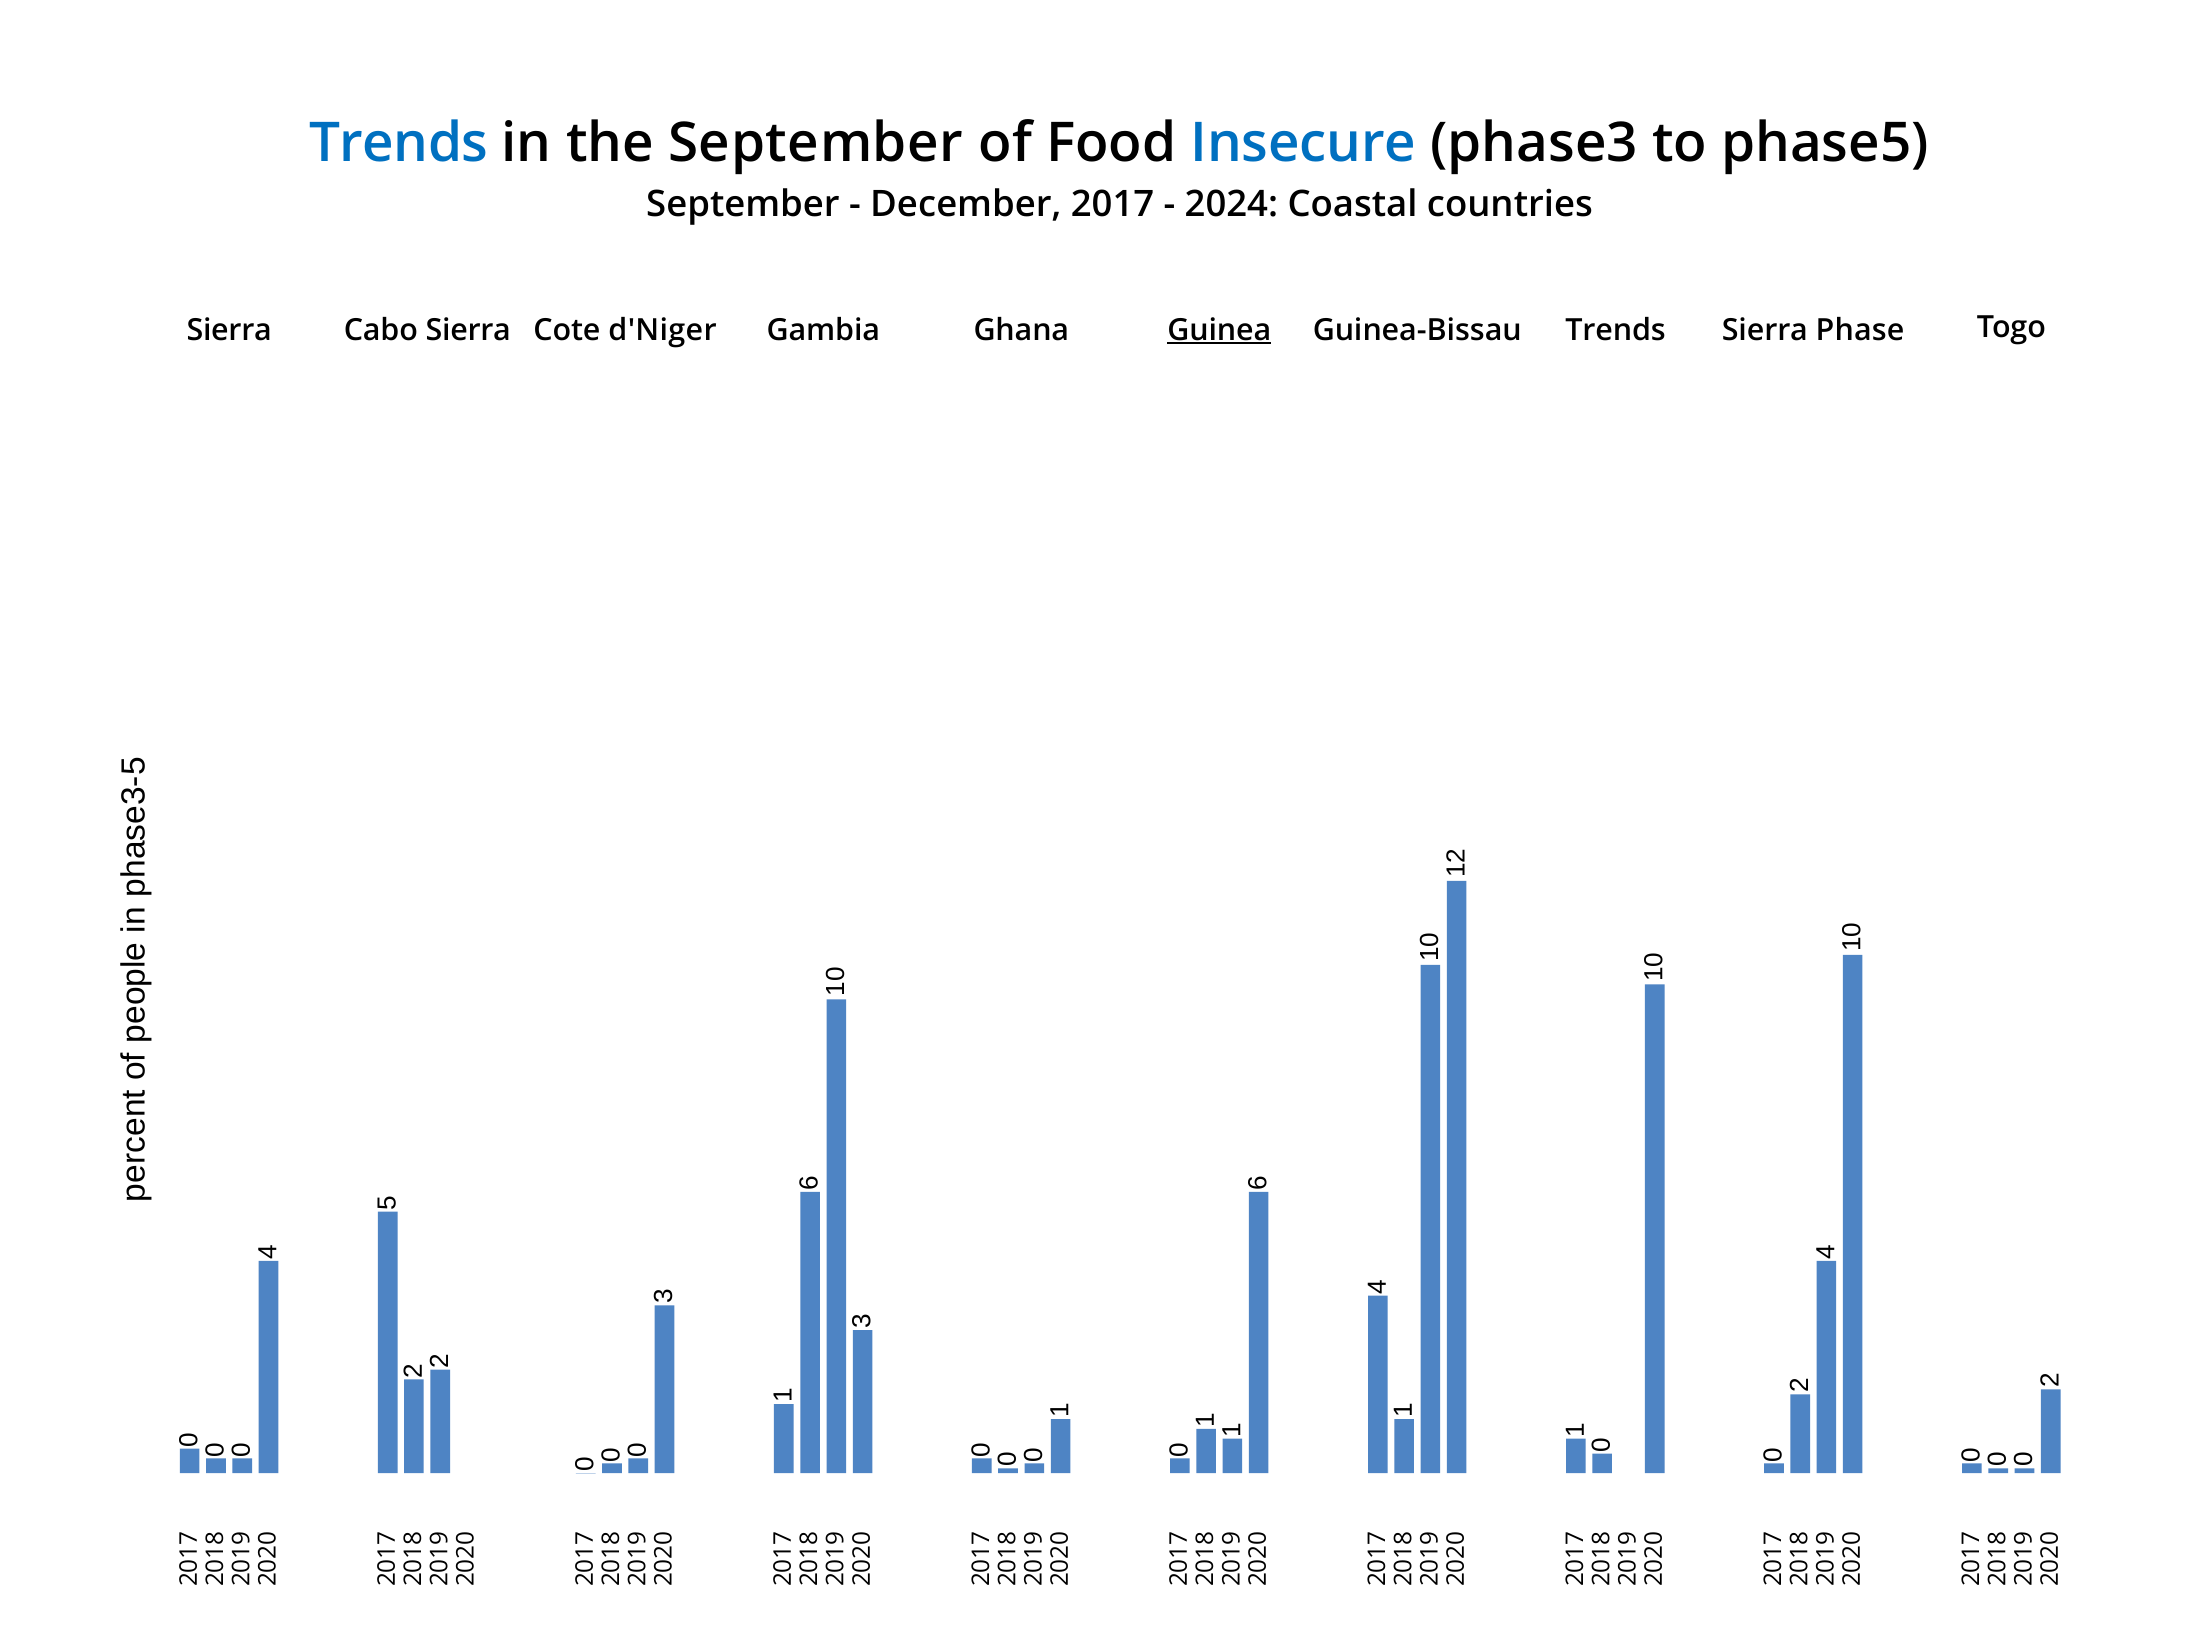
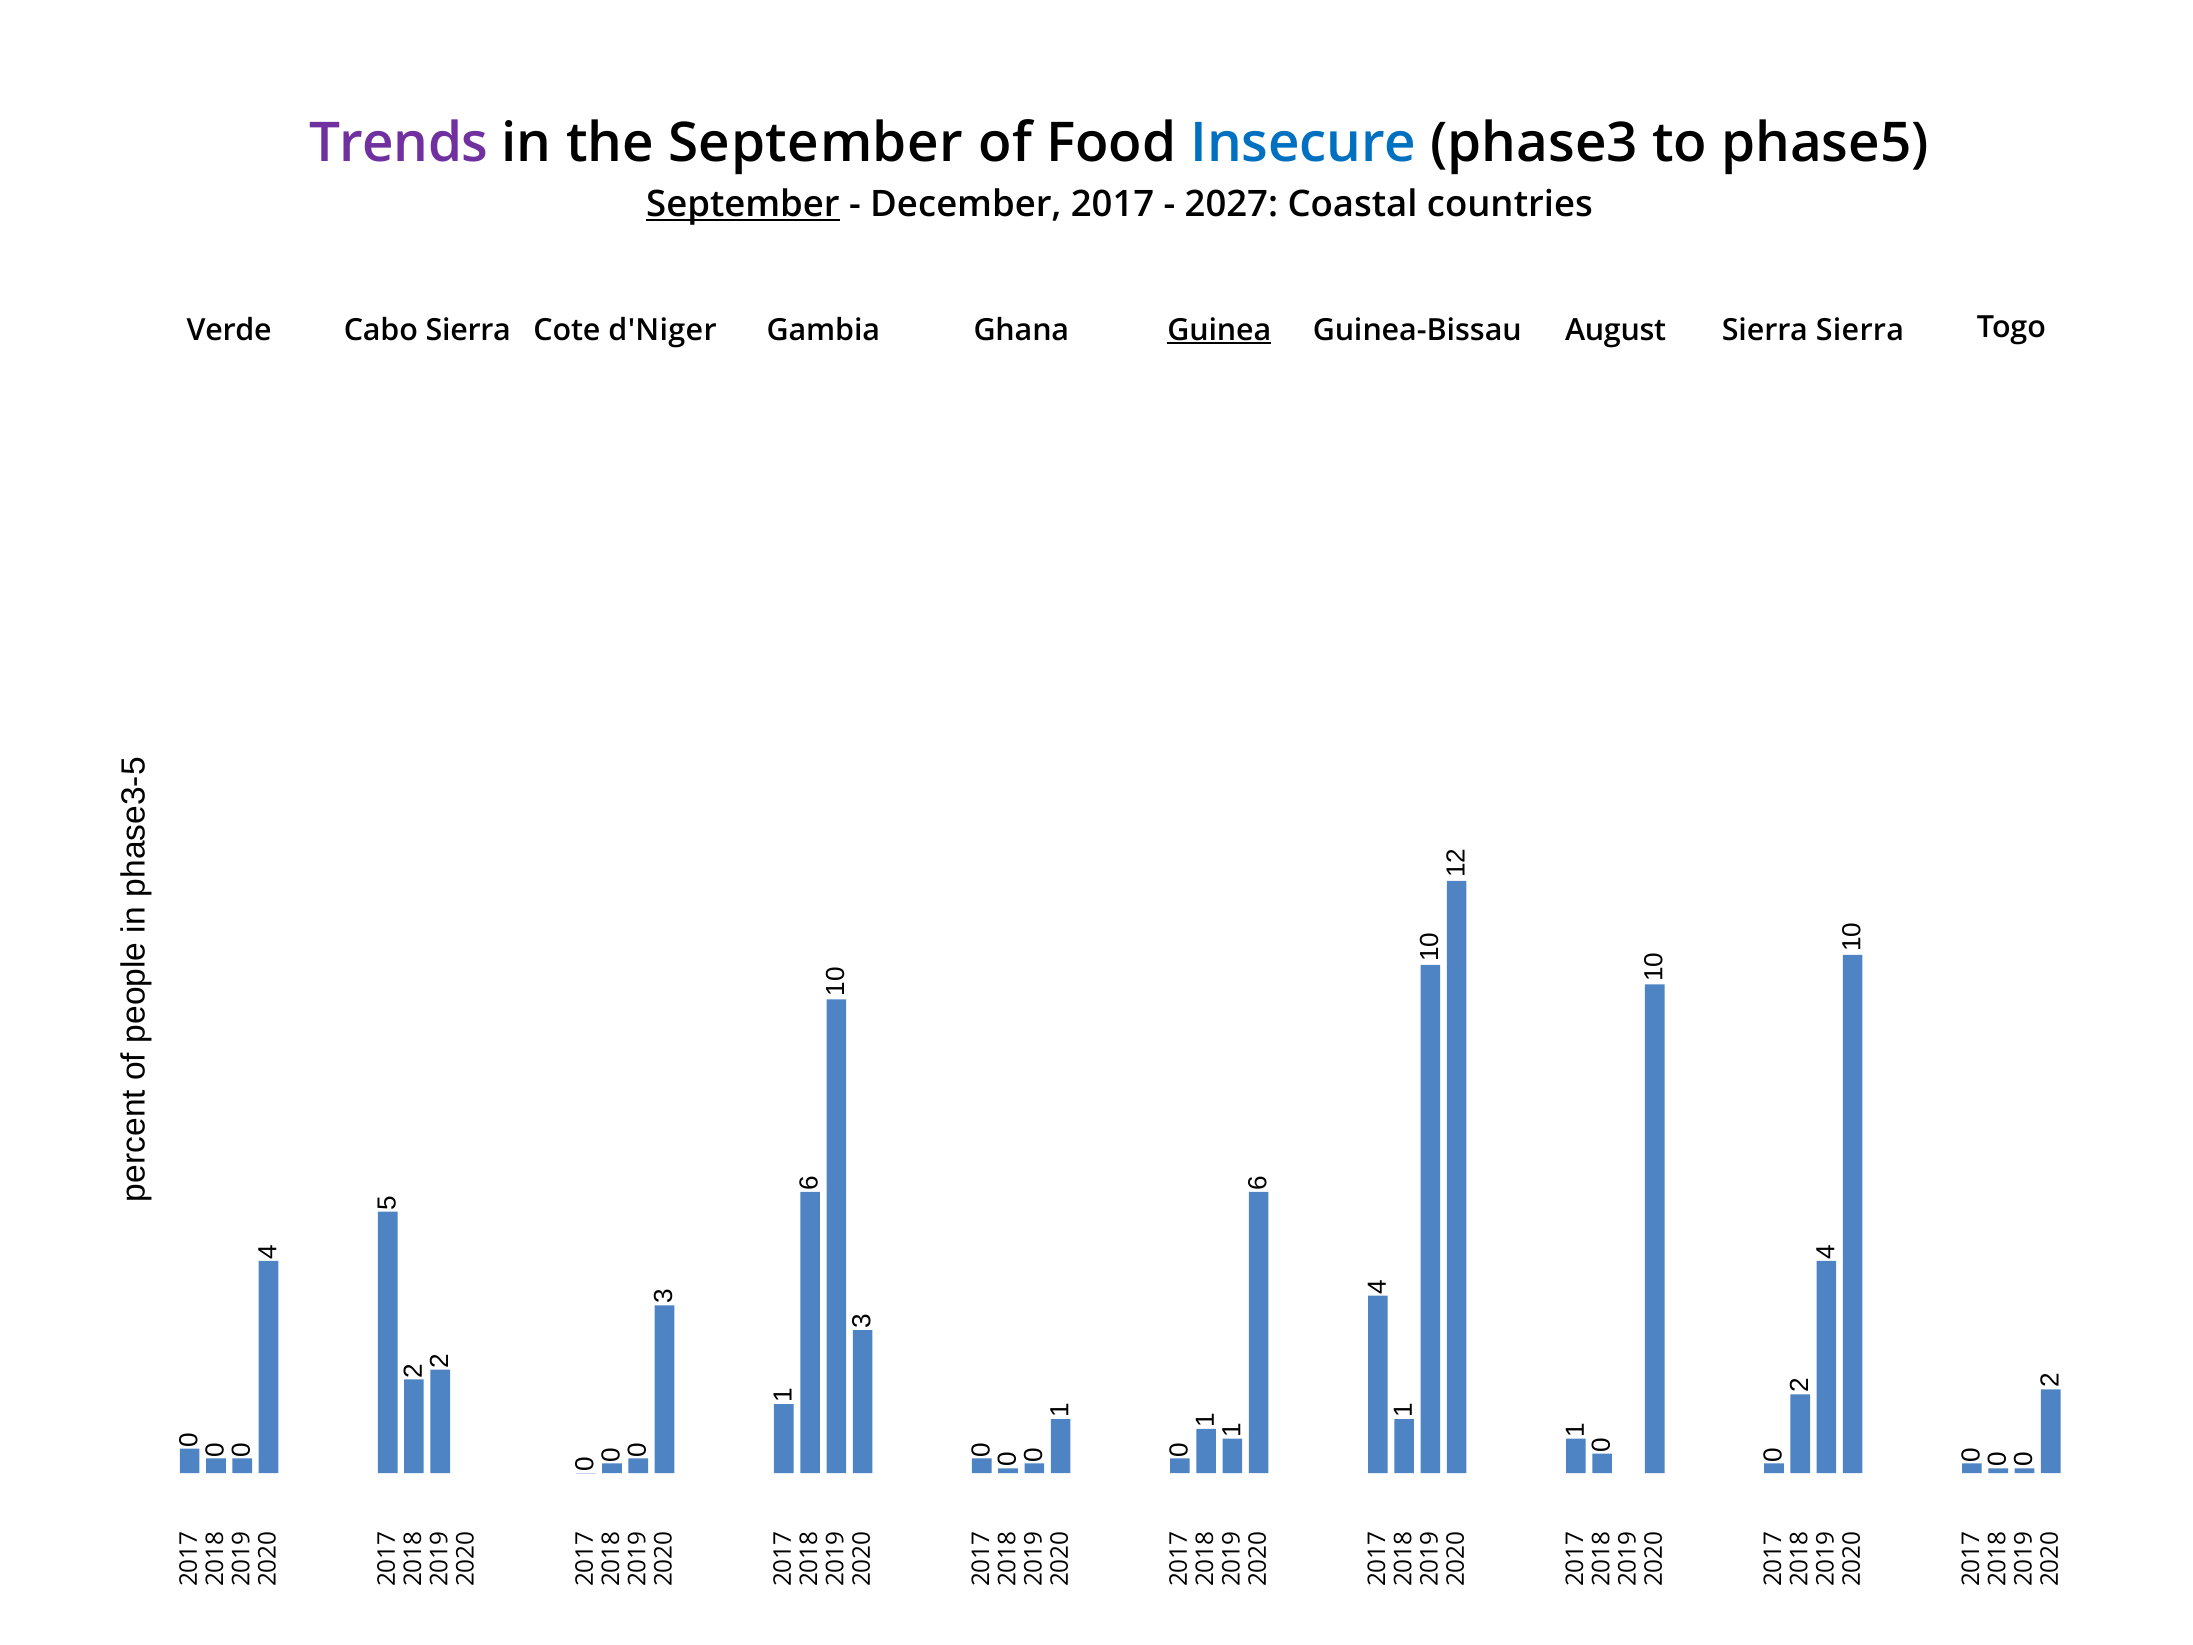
Trends colour: blue -> purple (399, 144)
September underline: none -> present (743, 204)
2024: 2024 -> 2027 (1231, 204)
Sierra: Sierra -> Verde (229, 330)
Guinea-Bissau Trends: Trends -> August (1616, 330)
Sierra Phase: Phase -> Sierra (1860, 330)
